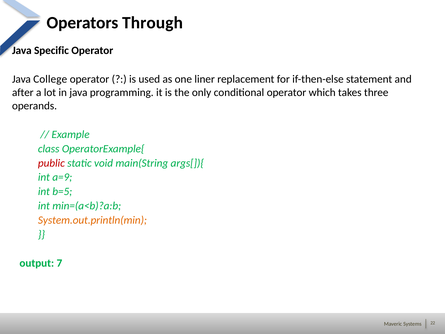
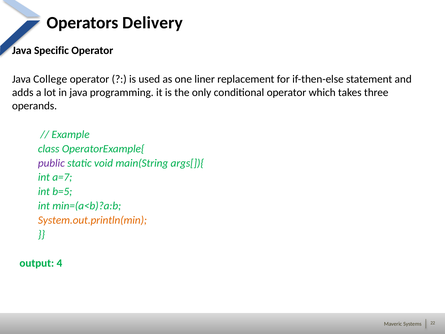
Through: Through -> Delivery (152, 23)
after: after -> adds (23, 92)
public colour: red -> purple (51, 163)
a=9: a=9 -> a=7 (62, 177)
7: 7 -> 4 (59, 263)
